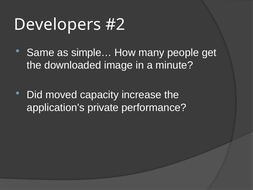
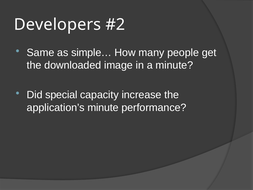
moved: moved -> special (61, 95)
application’s private: private -> minute (103, 107)
